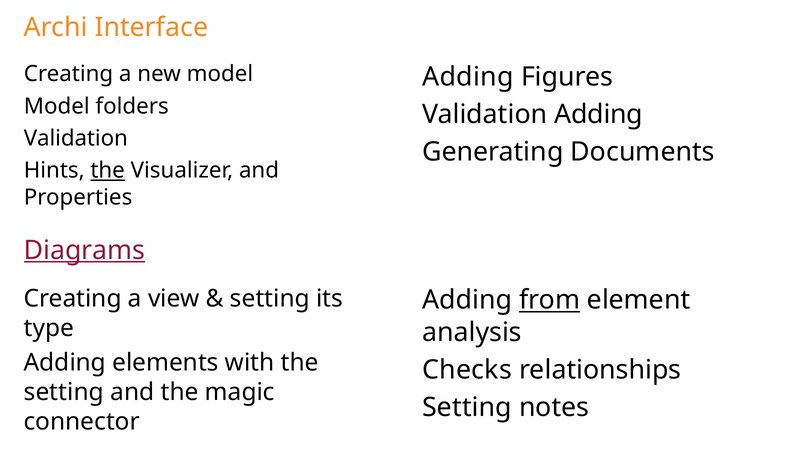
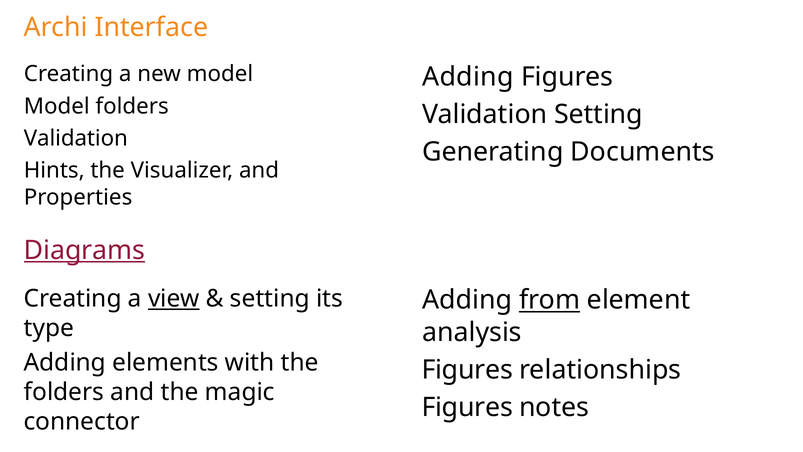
Validation Adding: Adding -> Setting (599, 115)
the underline: present -> none (108, 170)
view underline: none -> present (174, 298)
Checks: Checks -> Figures (467, 370)
setting: setting -> folders (64, 392)
Setting: Setting -> Figures (467, 407)
